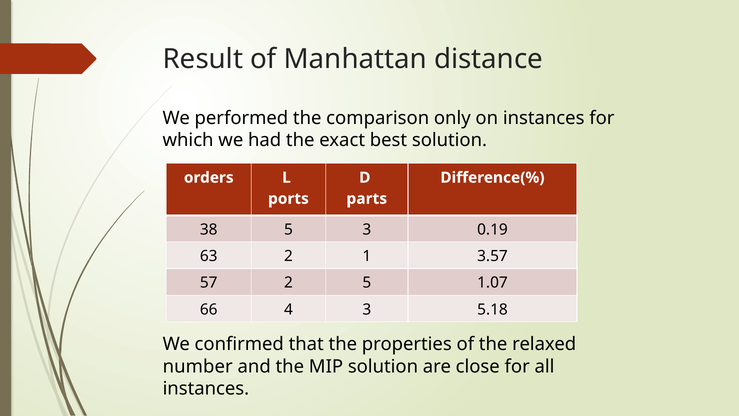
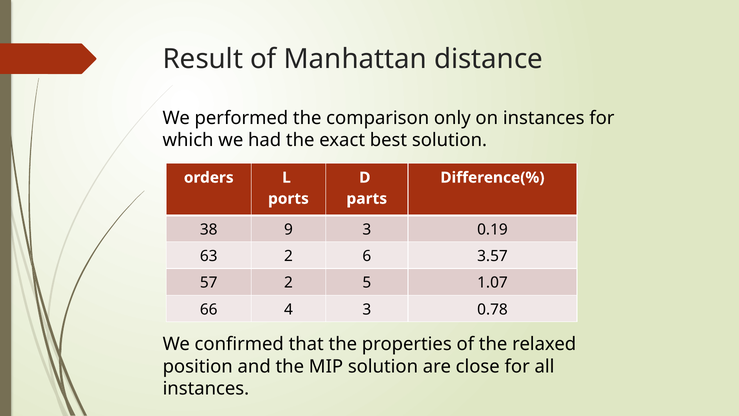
38 5: 5 -> 9 (288, 229)
1: 1 -> 6 (367, 256)
5.18: 5.18 -> 0.78 (492, 309)
number: number -> position (198, 366)
